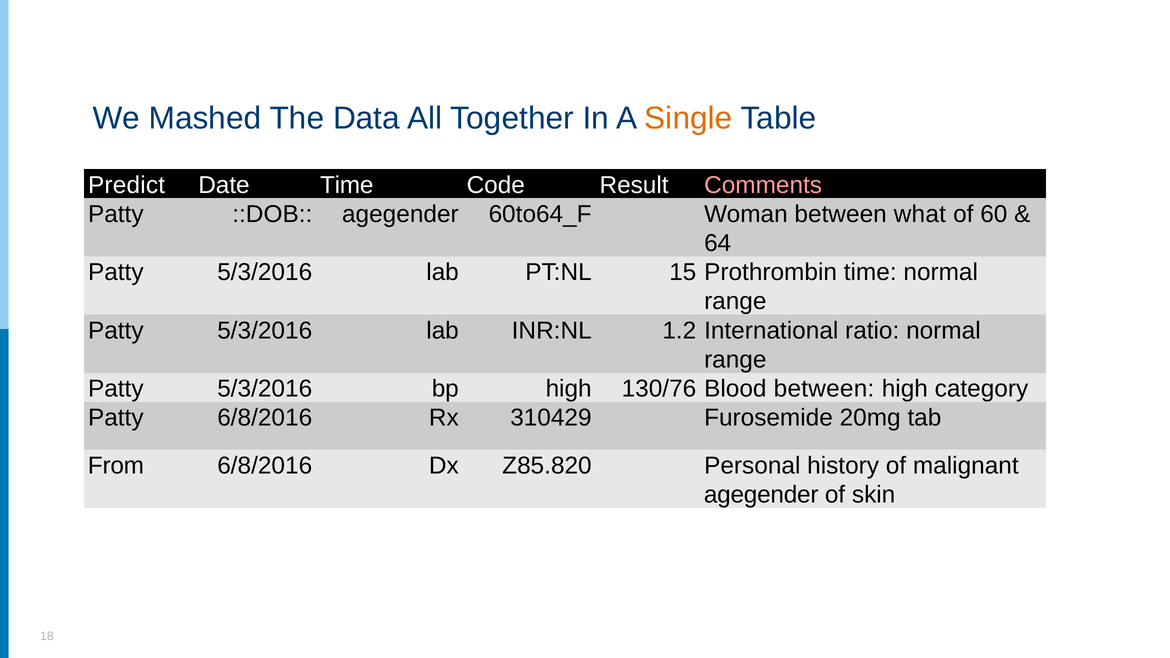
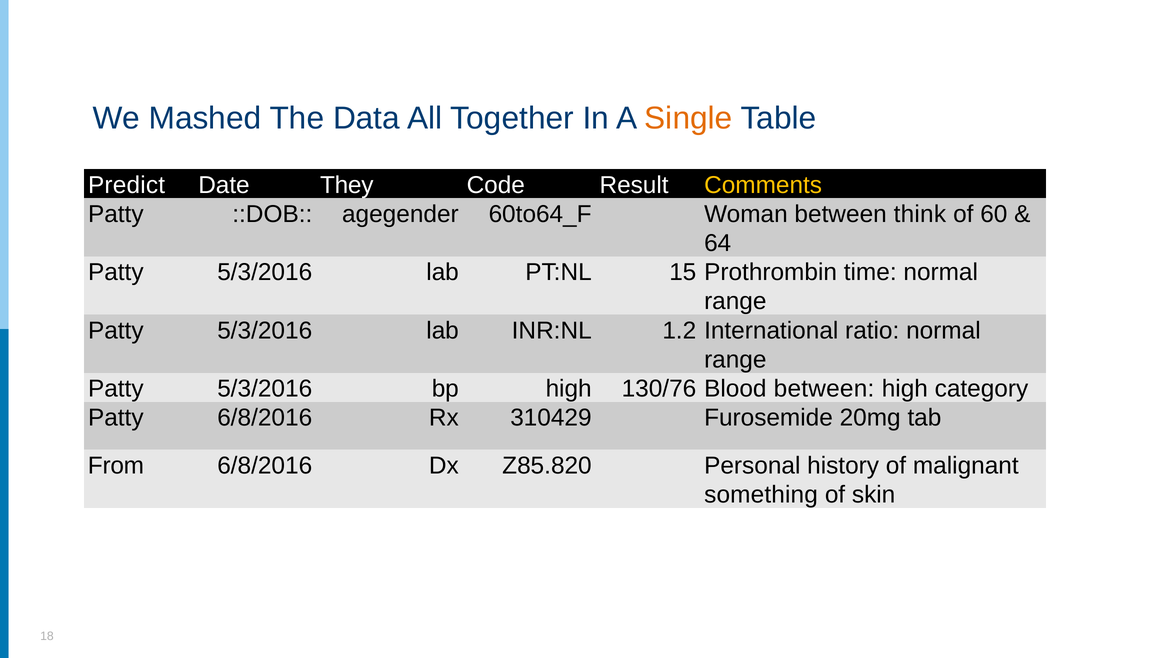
Date Time: Time -> They (347, 185)
Comments colour: pink -> yellow (763, 185)
what: what -> think (920, 214)
agegender: agegender -> something (761, 495)
